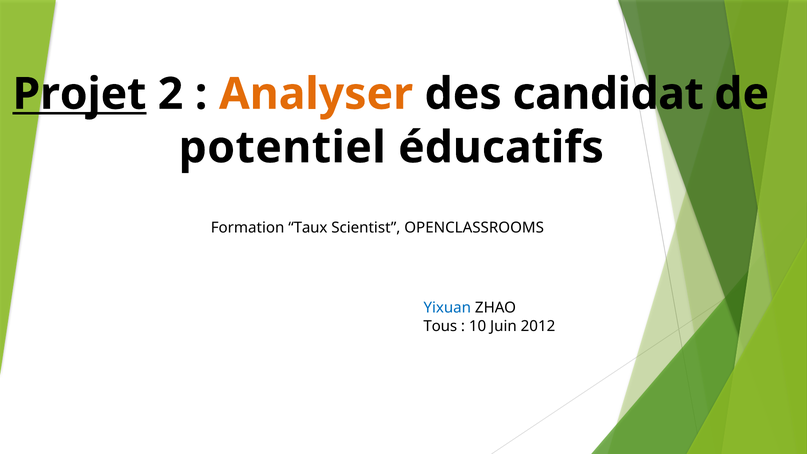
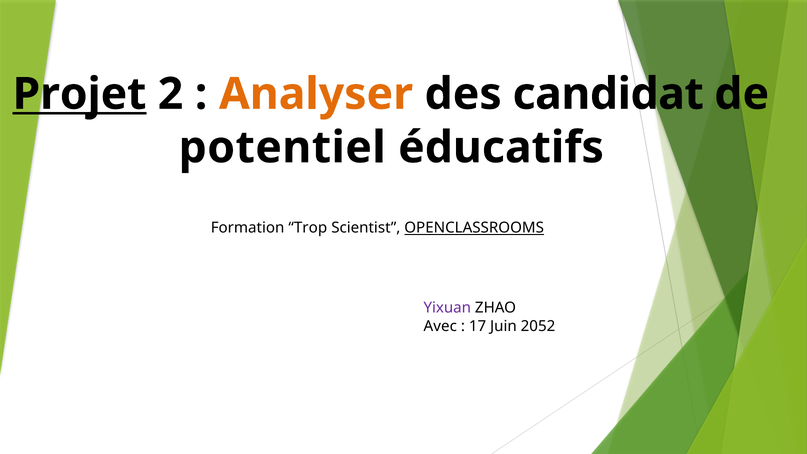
Taux: Taux -> Trop (308, 228)
OPENCLASSROOMS underline: none -> present (474, 228)
Yixuan colour: blue -> purple (447, 308)
Tous: Tous -> Avec (440, 326)
10: 10 -> 17 (478, 326)
2012: 2012 -> 2052 (538, 326)
